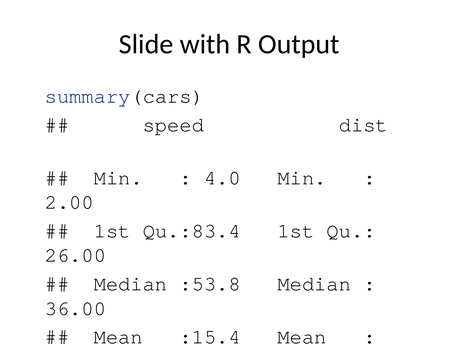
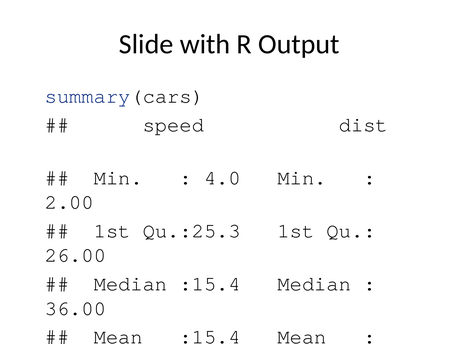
Qu.:83.4: Qu.:83.4 -> Qu.:25.3 (192, 231)
Median :53.8: :53.8 -> :15.4 (210, 284)
